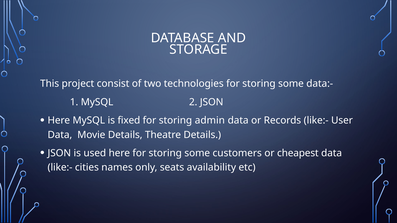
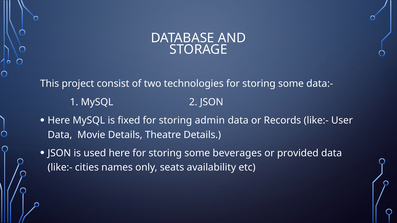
customers: customers -> beverages (237, 153)
cheapest: cheapest -> provided (298, 153)
